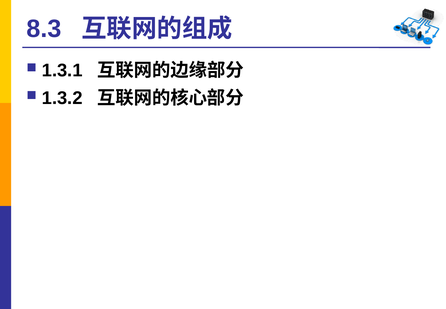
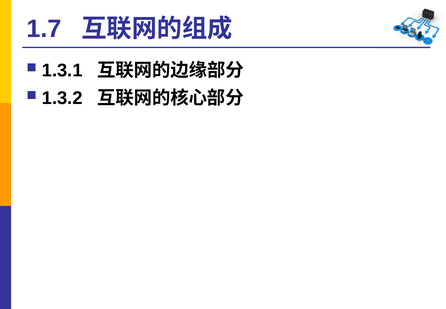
8.3: 8.3 -> 1.7 (44, 29)
